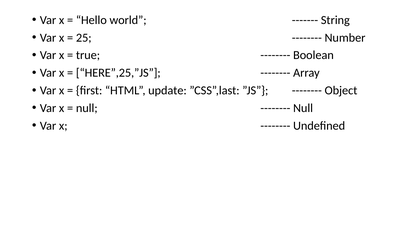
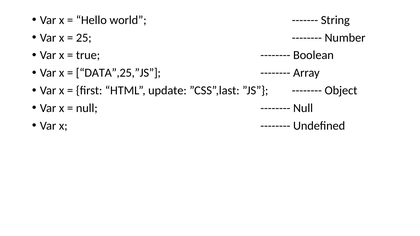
HERE”,25,”JS: HERE”,25,”JS -> DATA”,25,”JS (118, 73)
